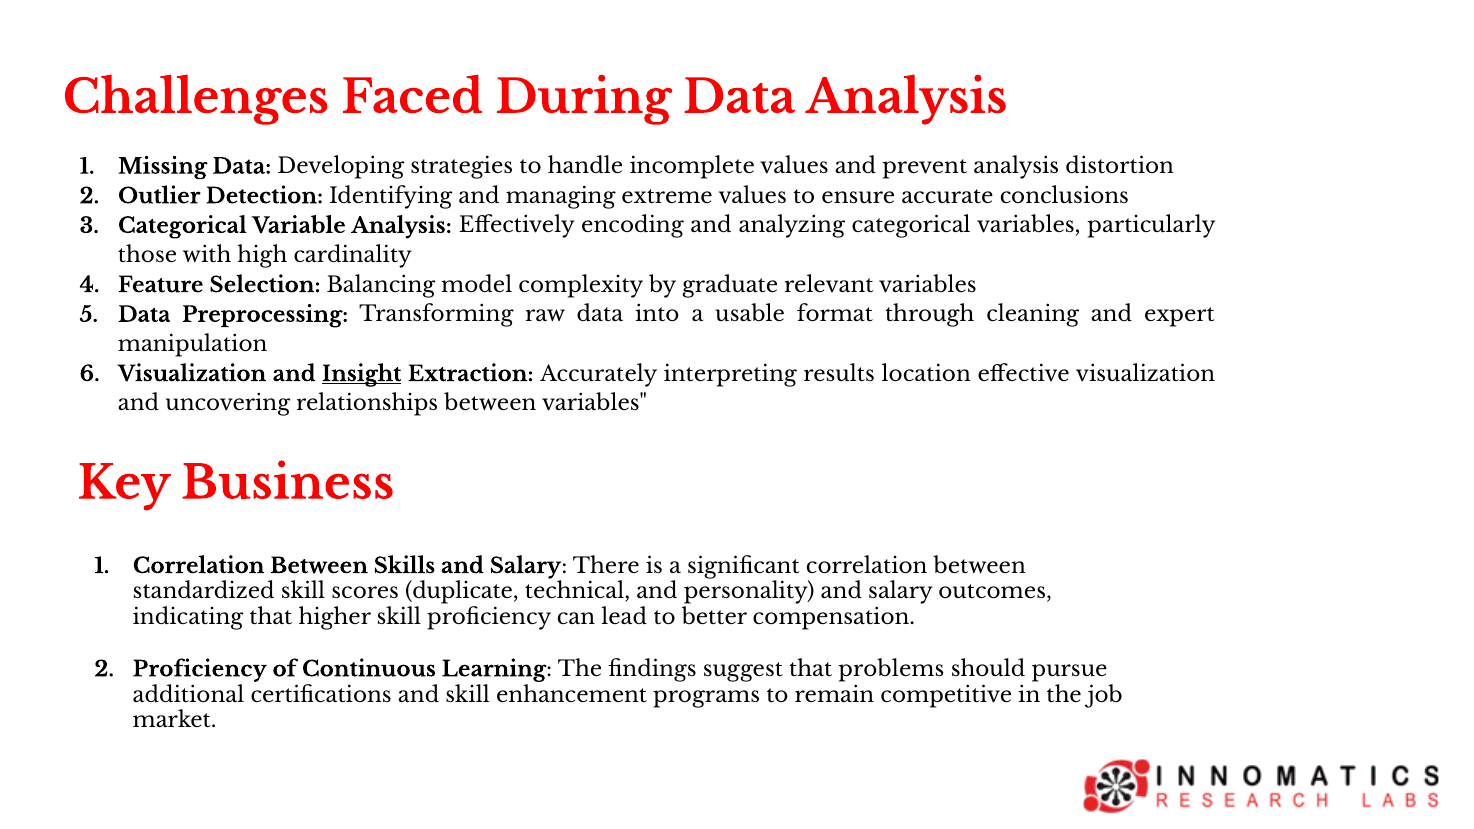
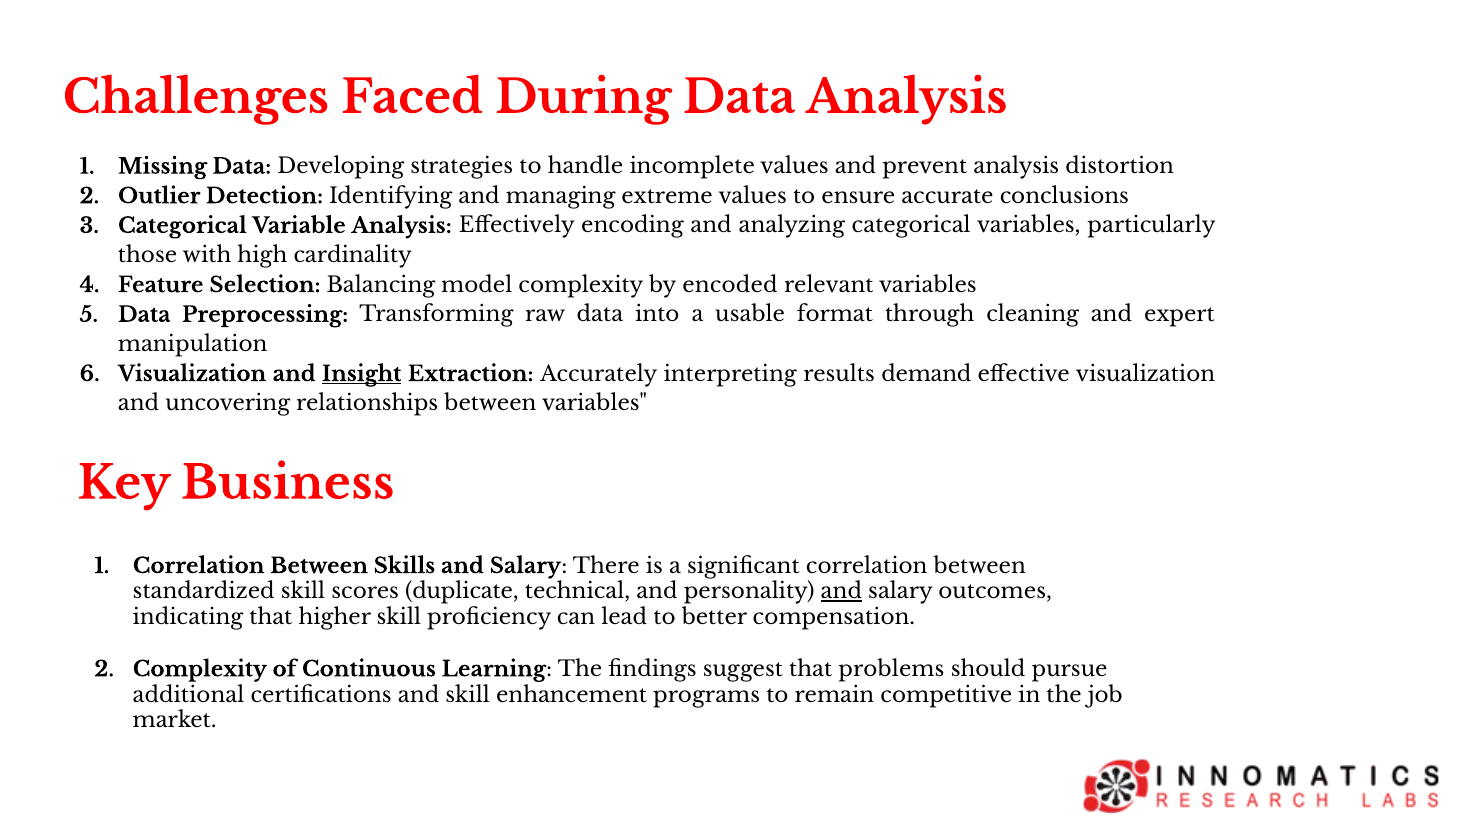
graduate: graduate -> encoded (730, 285)
location: location -> demand (926, 374)
and underline: none -> present (841, 592)
Proficiency: Proficiency -> Complexity (200, 669)
